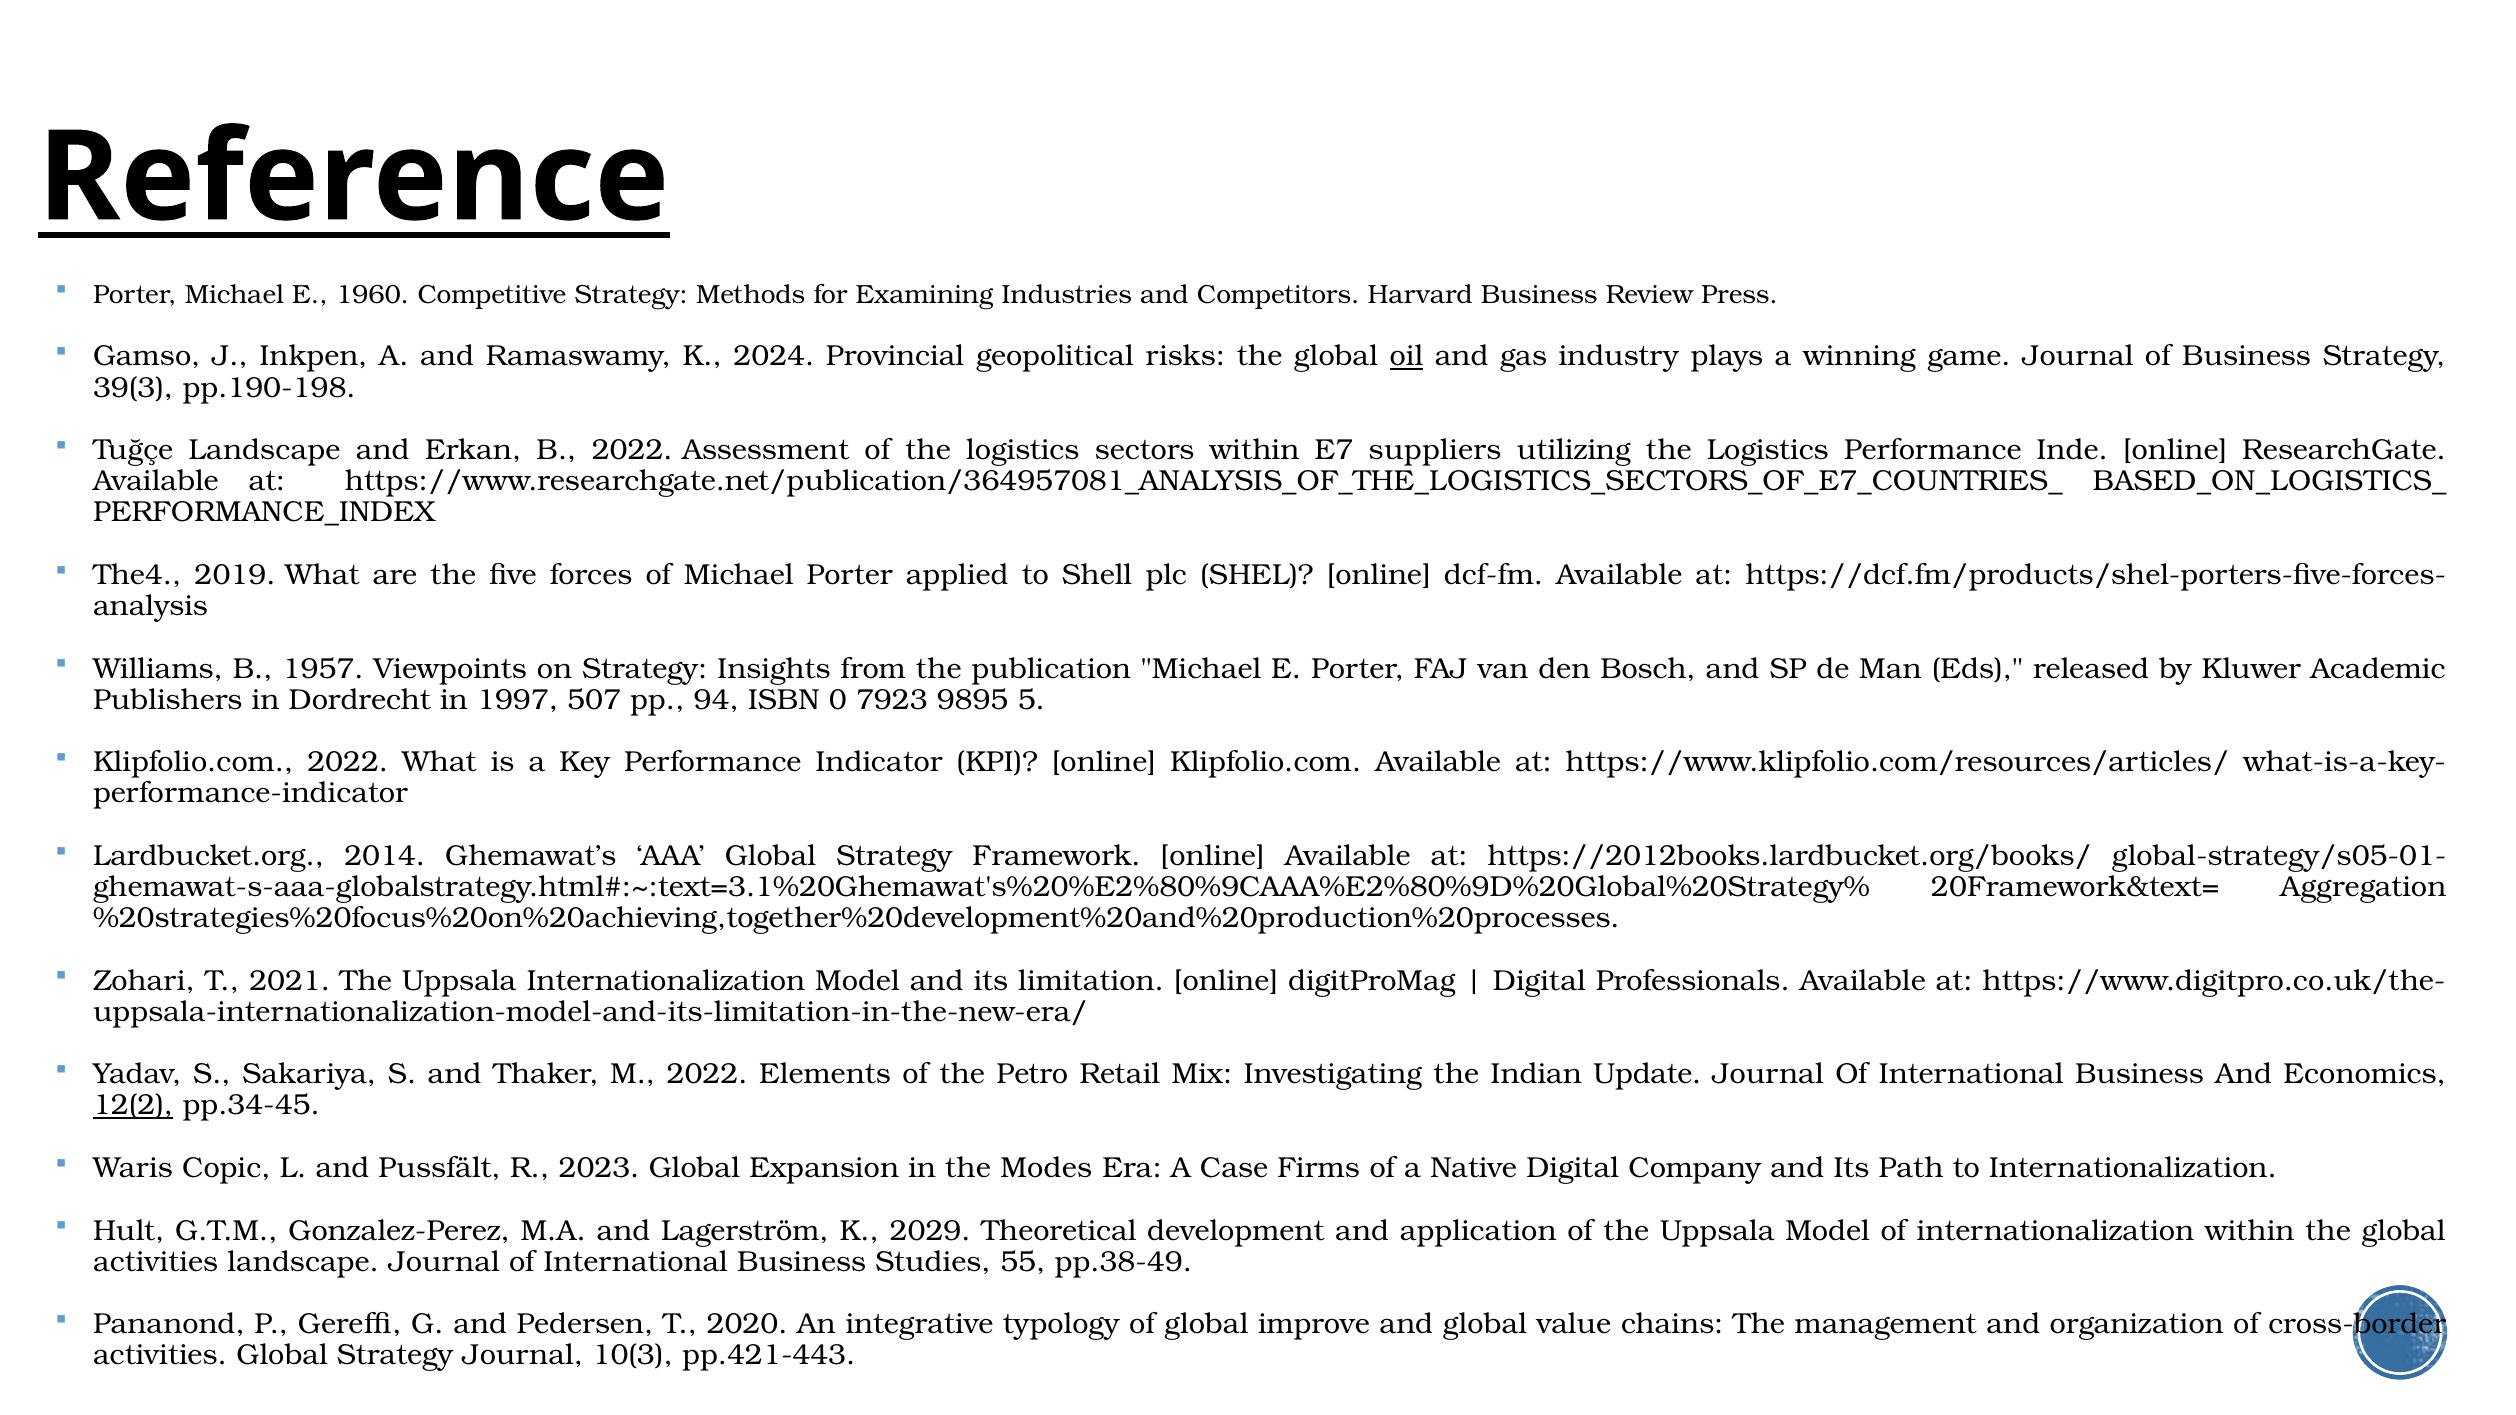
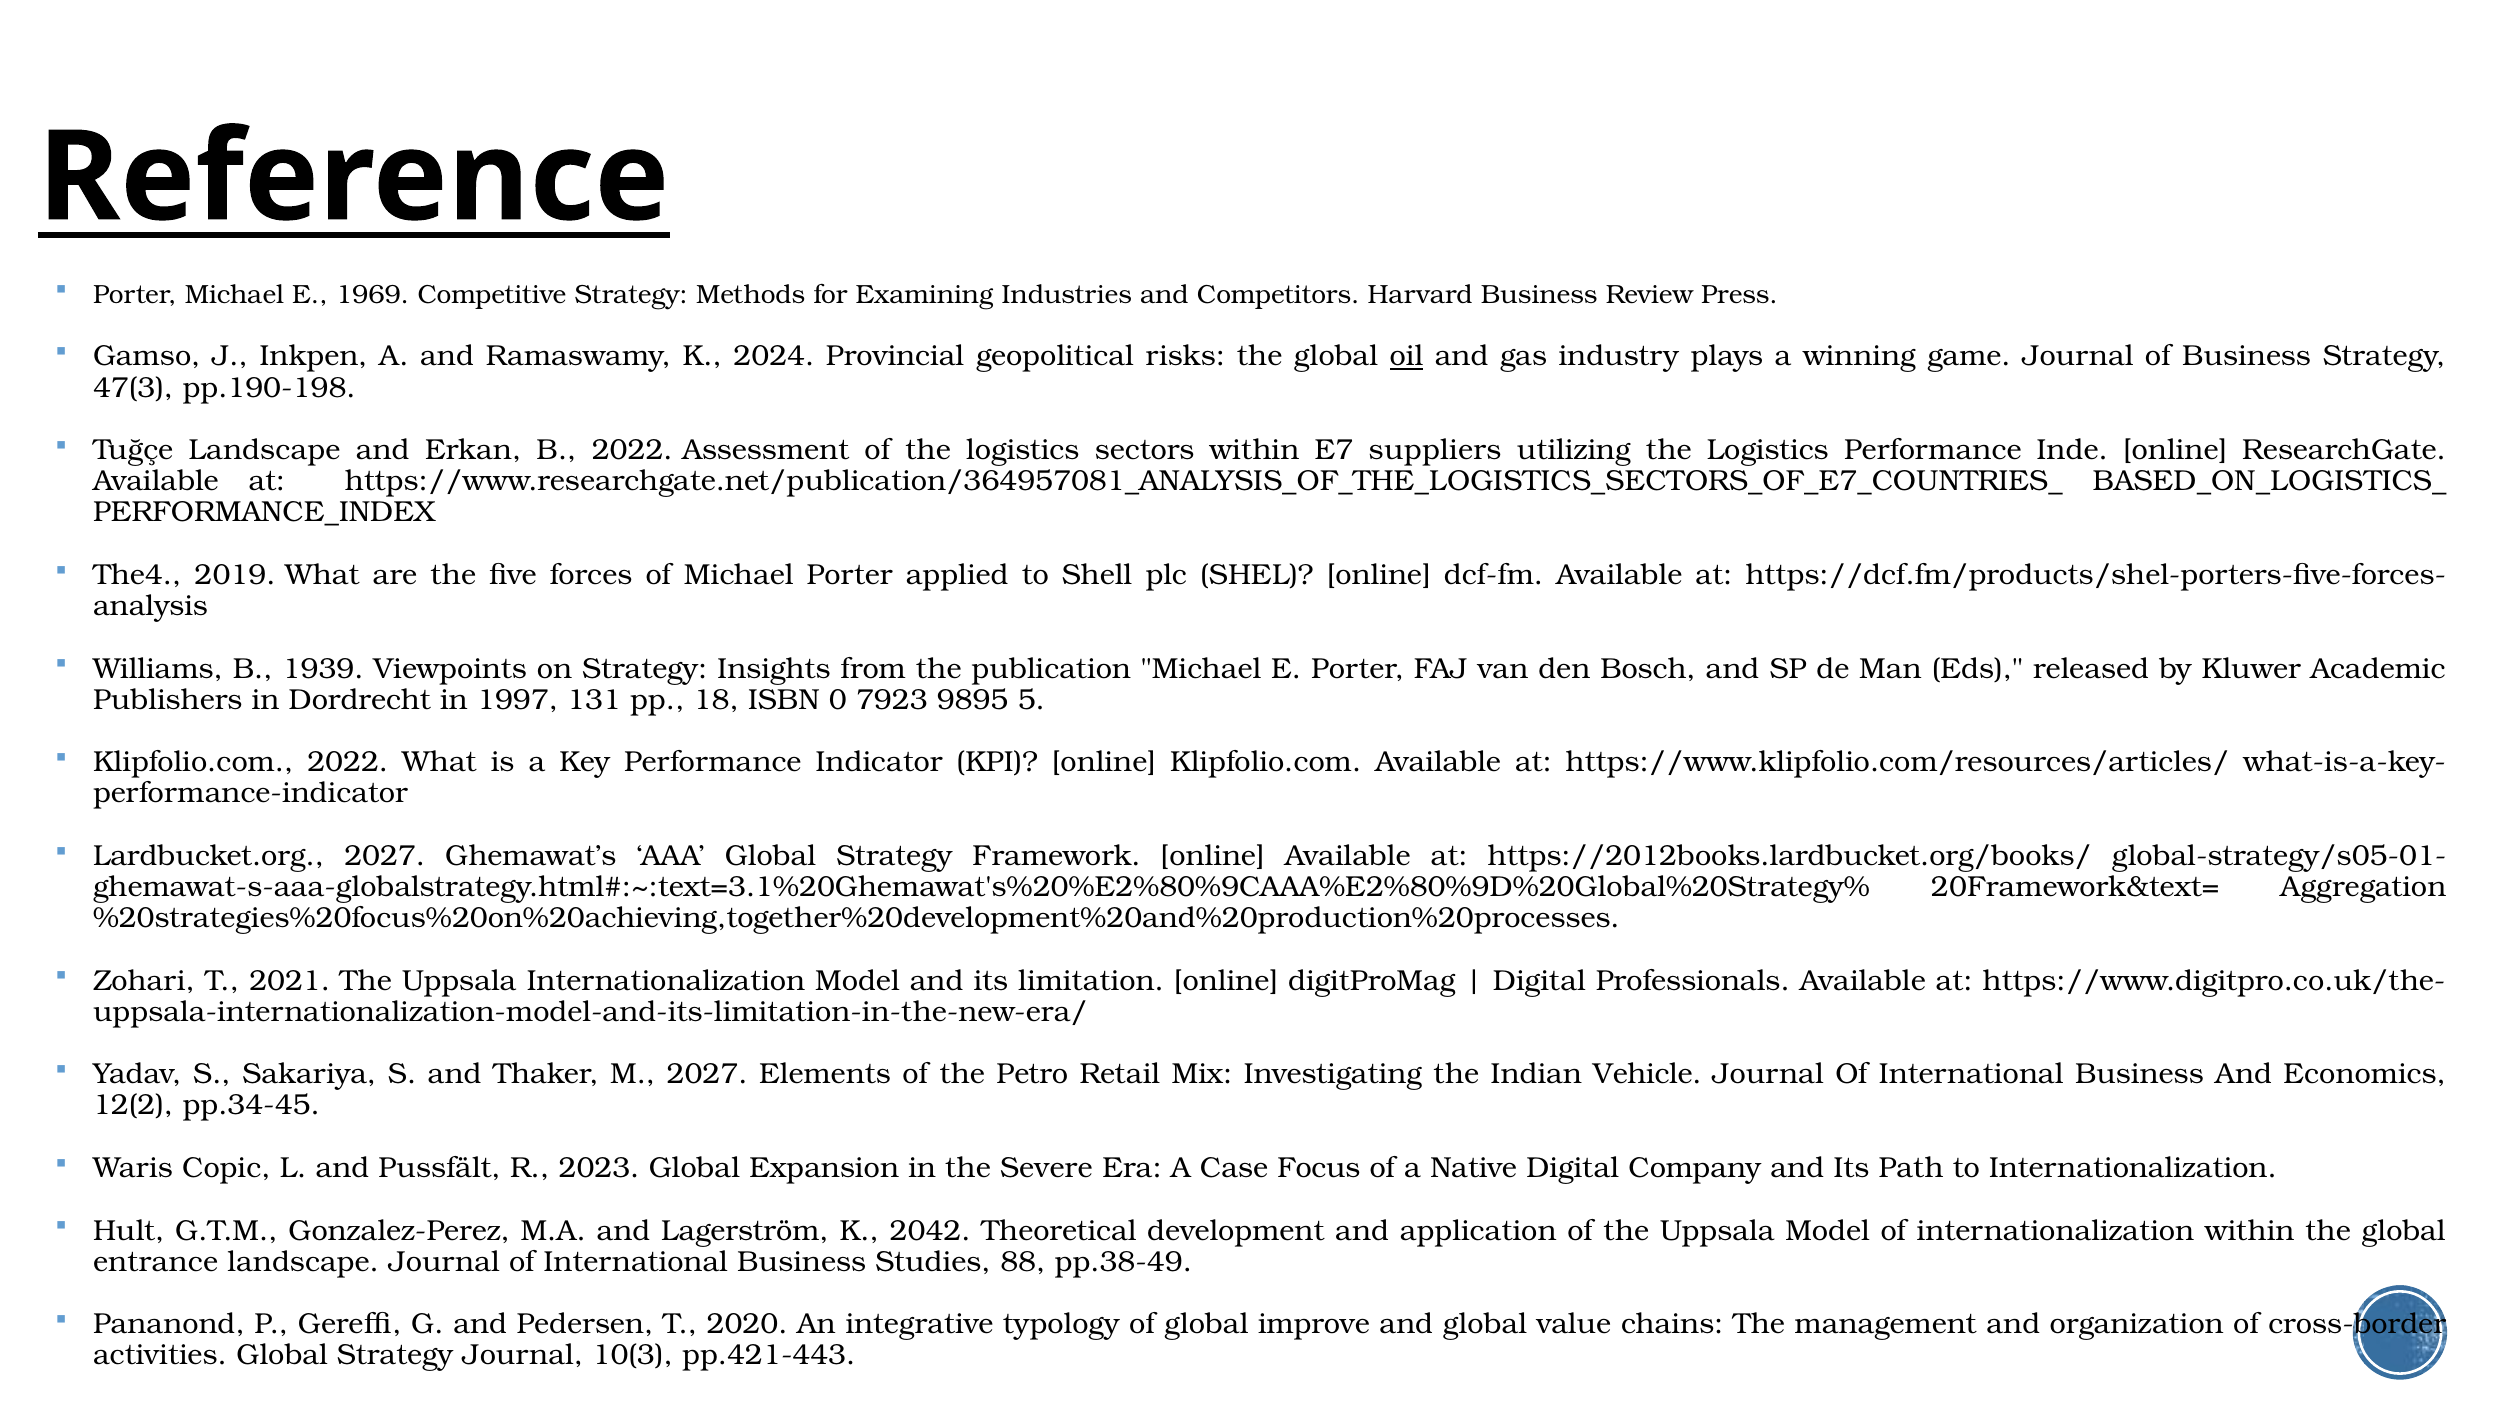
1960: 1960 -> 1969 (373, 295)
39(3: 39(3 -> 47(3 (133, 388)
1957: 1957 -> 1939 (323, 669)
507: 507 -> 131 (594, 700)
94: 94 -> 18 (716, 700)
2014: 2014 -> 2027 (385, 856)
M 2022: 2022 -> 2027 (707, 1074)
Update: Update -> Vehicle (1647, 1074)
12(2 underline: present -> none (133, 1106)
Modes: Modes -> Severe (1046, 1168)
Firms: Firms -> Focus (1319, 1168)
2029: 2029 -> 2042 (930, 1231)
activities: activities -> entrance (156, 1262)
55: 55 -> 88 (1023, 1262)
